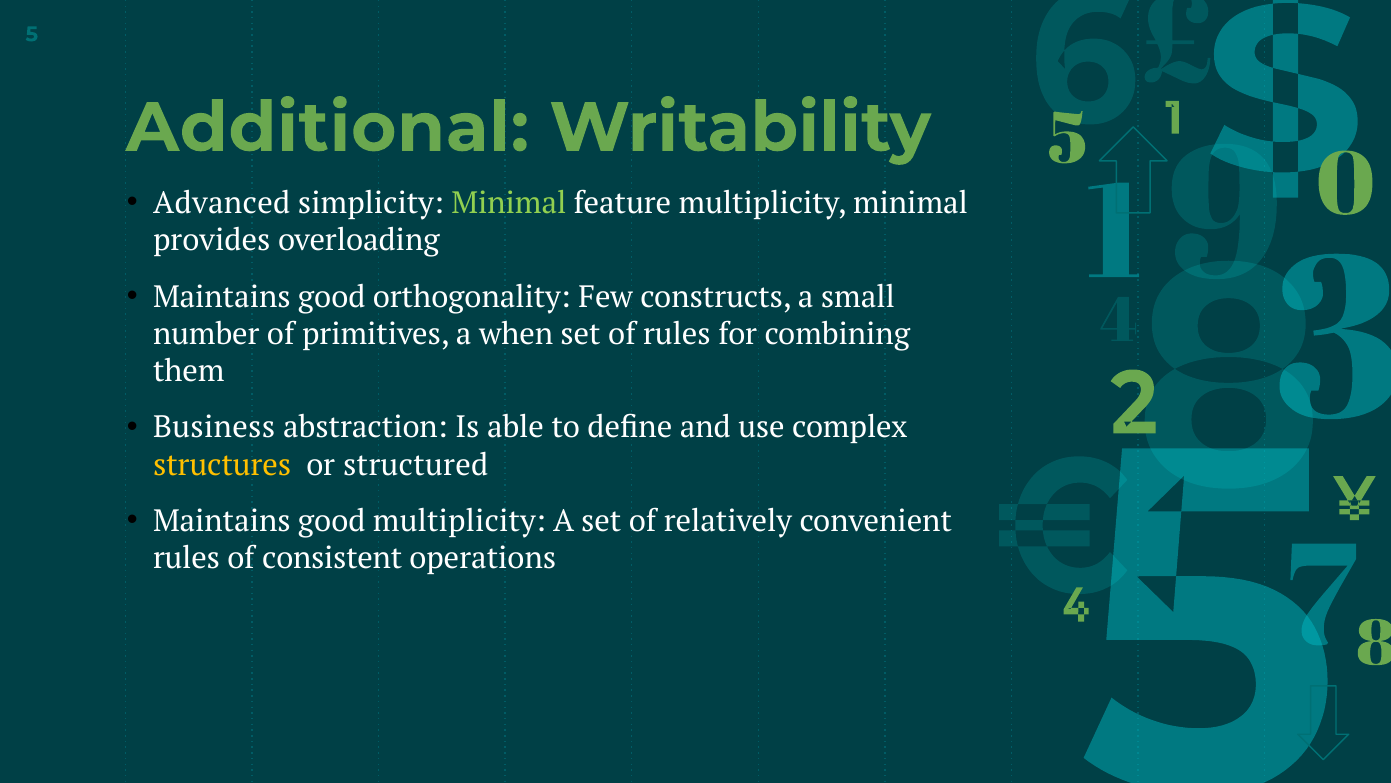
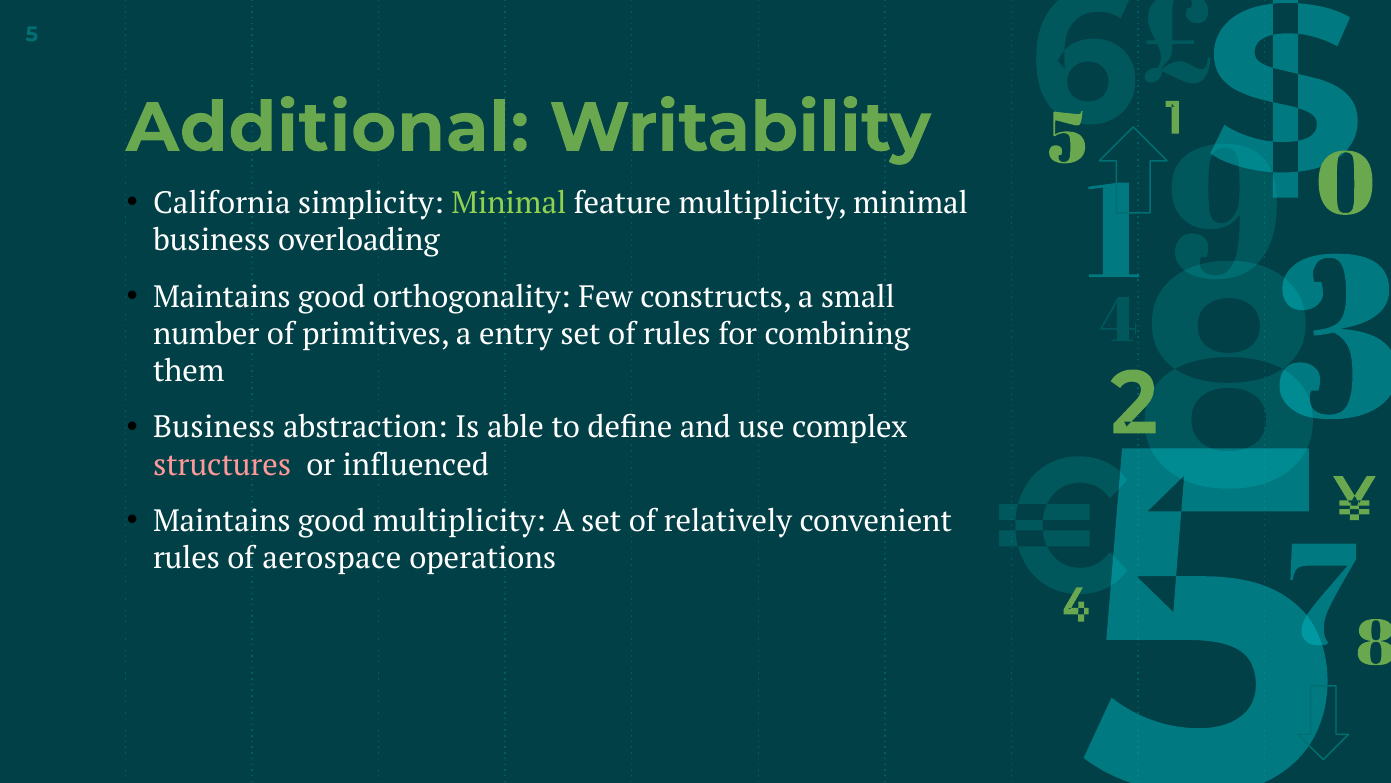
Advanced: Advanced -> California (222, 203)
provides: provides -> business (212, 240)
when: when -> entry (516, 334)
structures colour: yellow -> pink (222, 465)
structured: structured -> influenced (416, 465)
consistent: consistent -> aerospace (332, 558)
